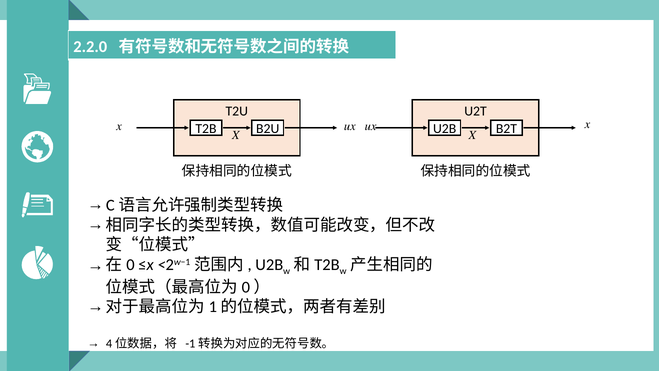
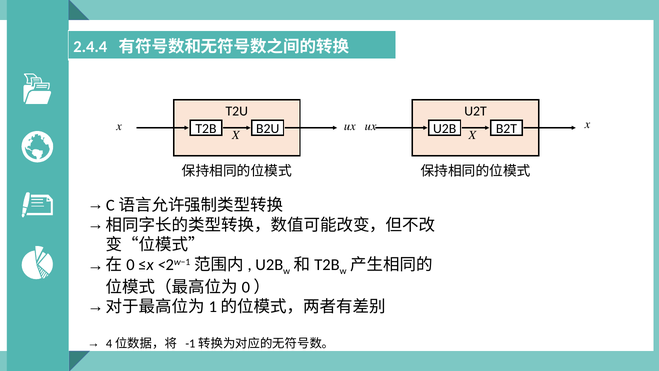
2.2.0: 2.2.0 -> 2.4.4 (90, 47)
